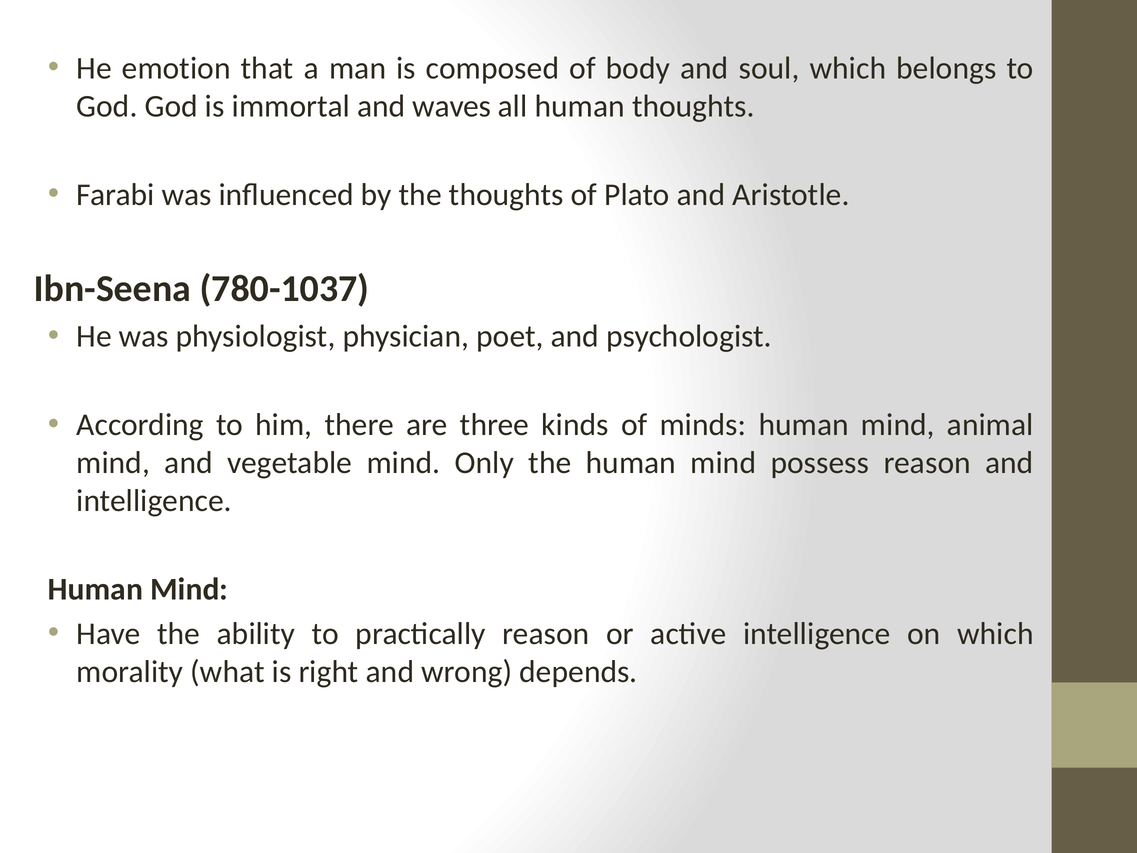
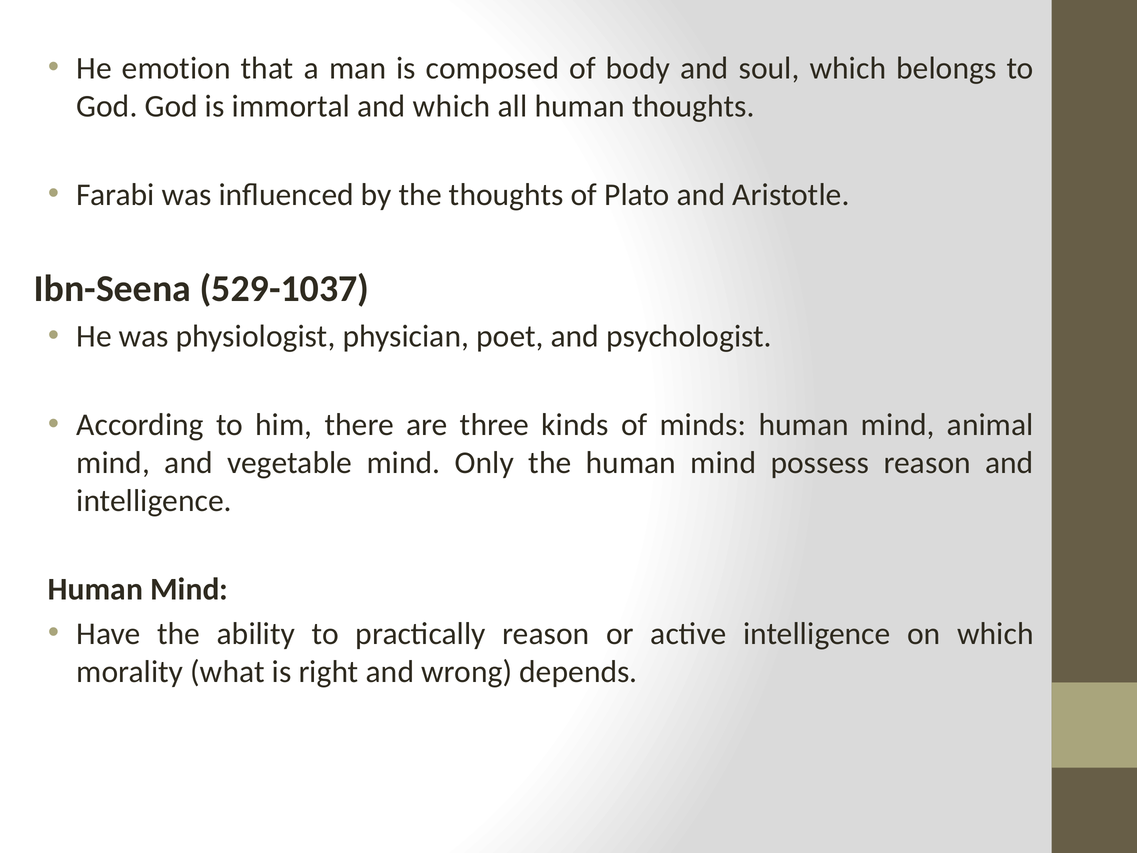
and waves: waves -> which (452, 106)
780-1037: 780-1037 -> 529-1037 (284, 289)
